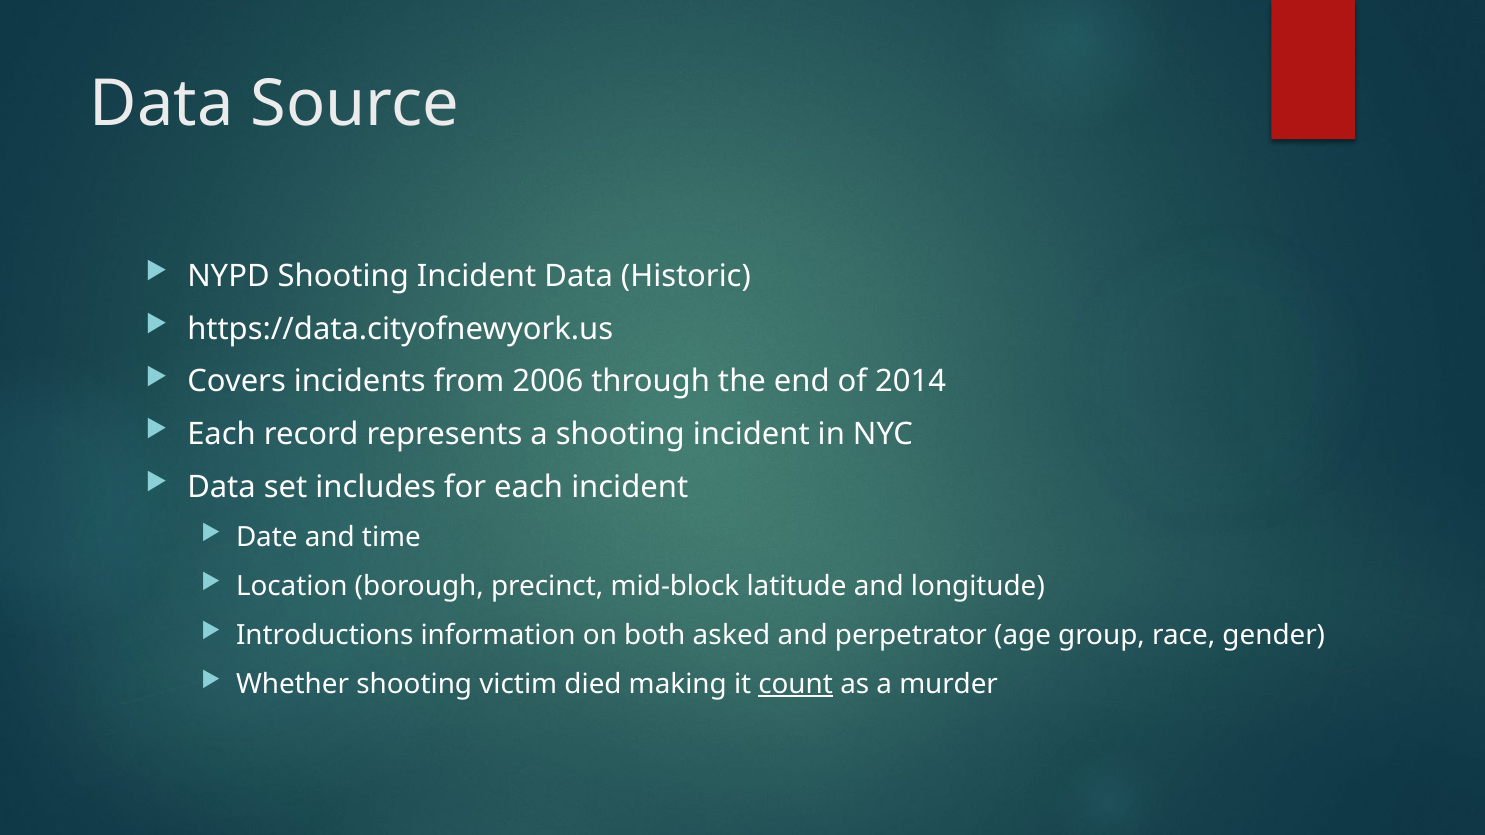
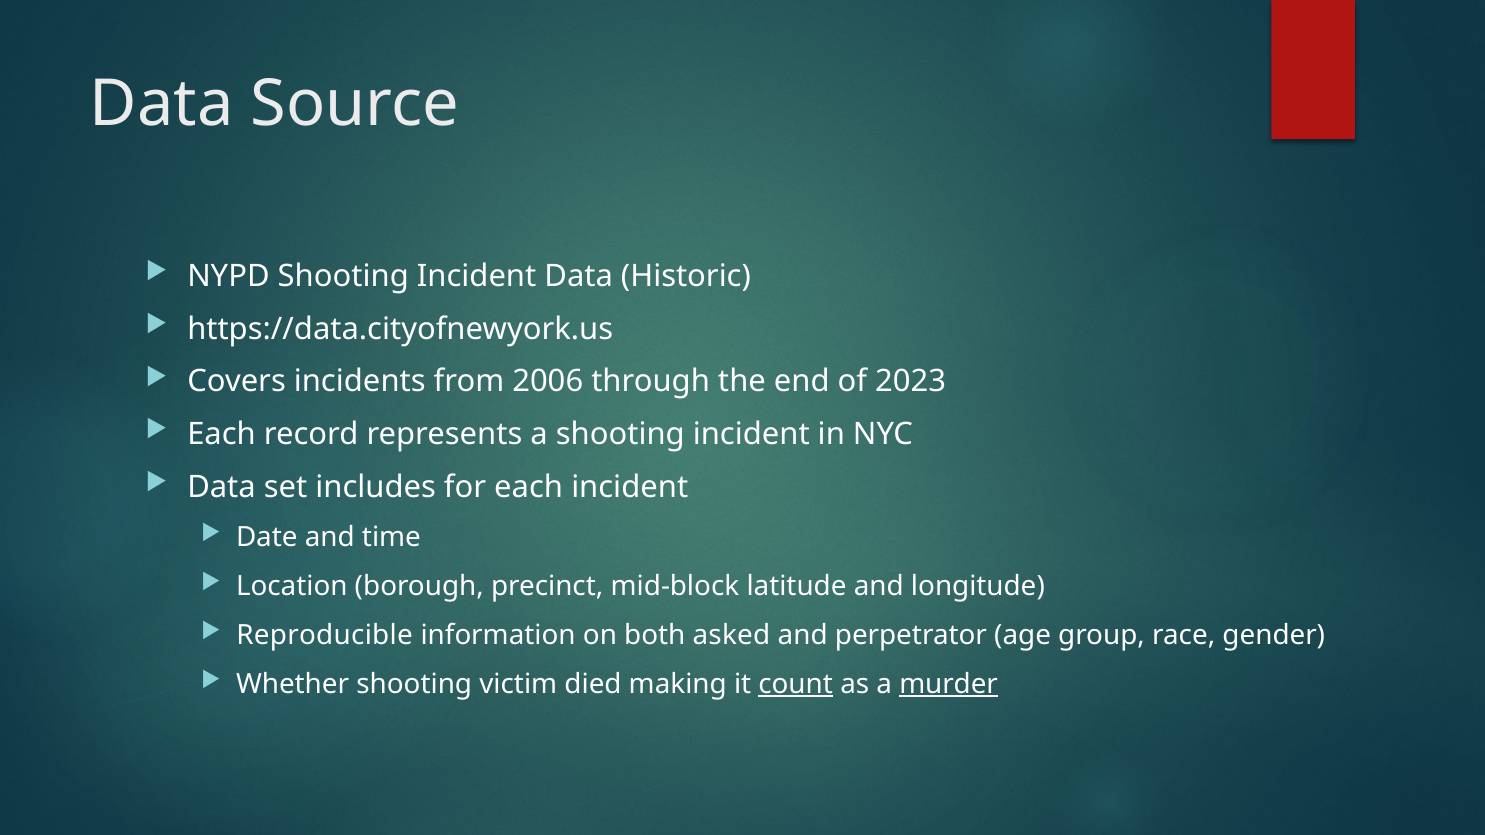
2014: 2014 -> 2023 (911, 382)
Introductions: Introductions -> Reproducible (325, 635)
murder underline: none -> present (949, 684)
